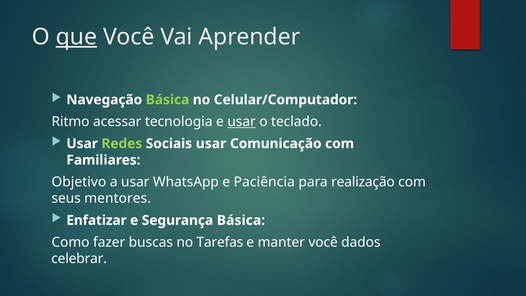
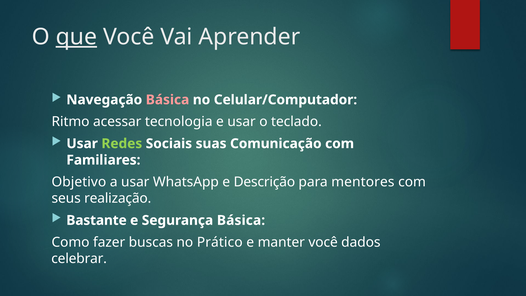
Básica colour: light green -> pink (168, 100)
usar underline: present -> none (242, 122)
Sociais usar: usar -> suas (211, 144)
Paciência: Paciência -> Descrição (264, 182)
realização: realização -> mentores (363, 182)
mentores: mentores -> realização (118, 198)
Enfatizar: Enfatizar -> Bastante (97, 220)
Tarefas: Tarefas -> Prático (220, 242)
